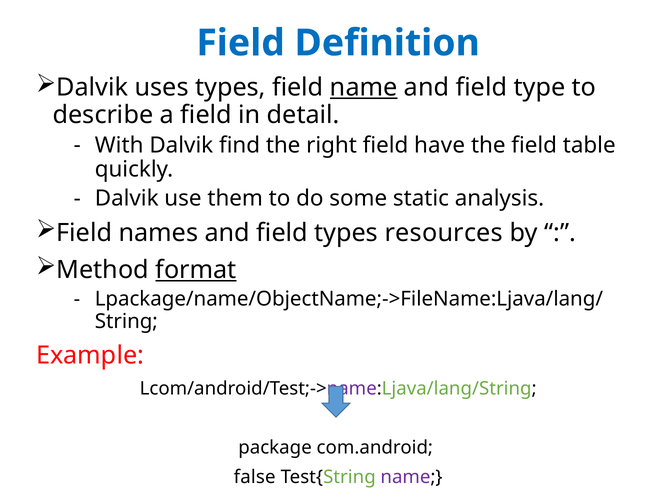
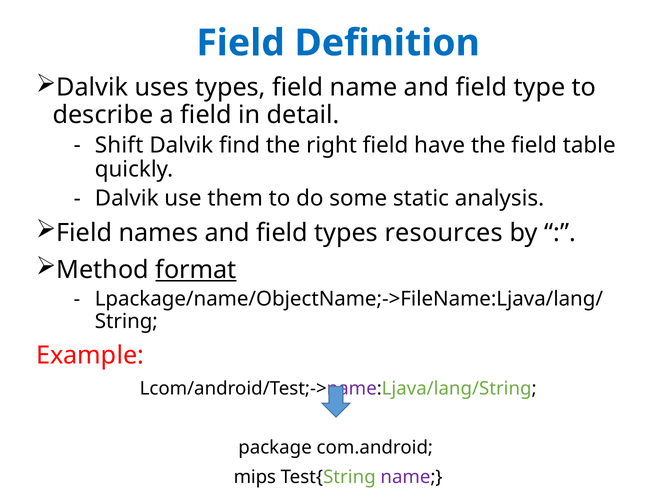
name underline: present -> none (364, 87)
With: With -> Shift (119, 145)
false: false -> mips (255, 477)
